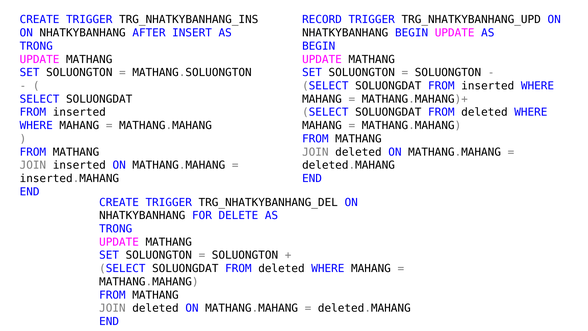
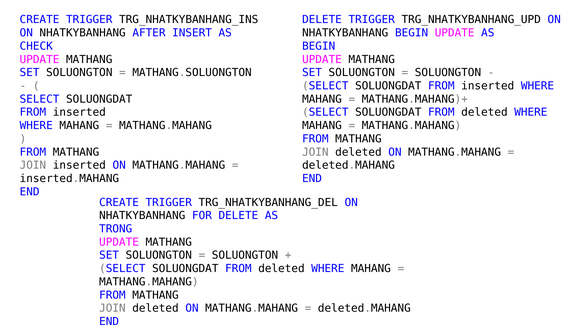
RECORD: RECORD -> DELETE (322, 20)
TRONG: TRONG -> CHECK (36, 46)
